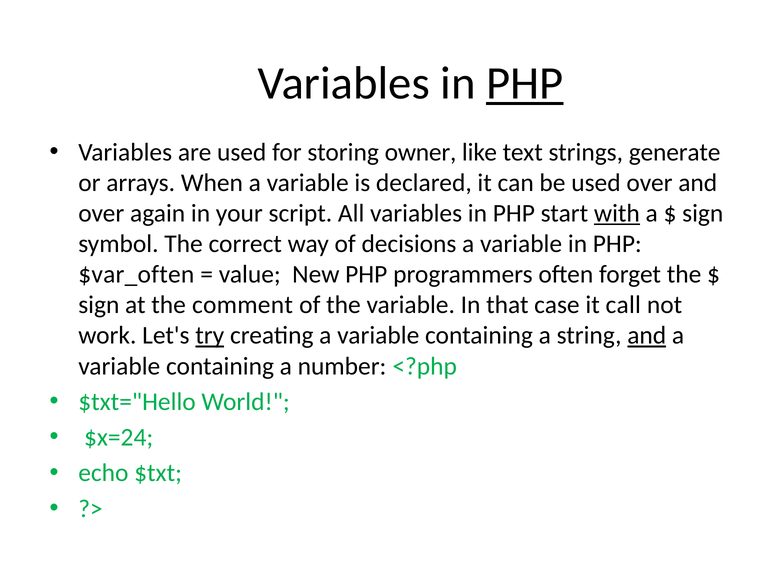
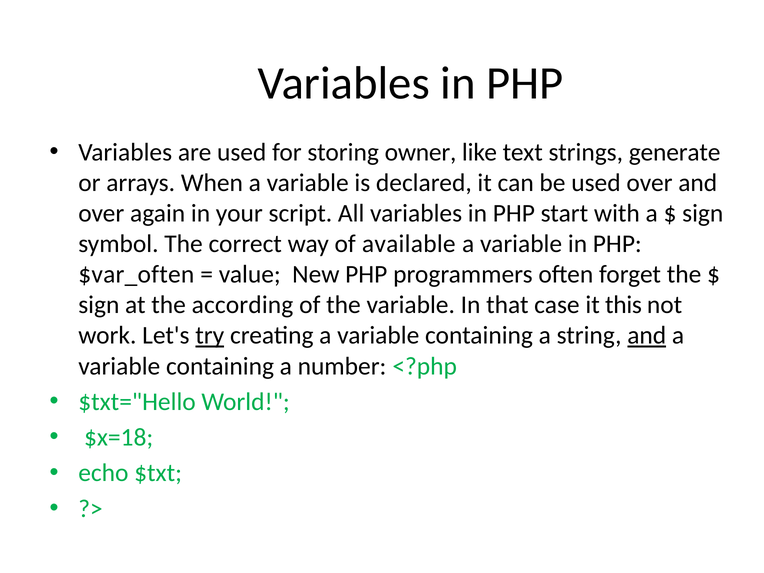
PHP underline: present -> none (525, 83)
with underline: present -> none (617, 213)
decisions: decisions -> available (409, 244)
comment: comment -> according (243, 305)
call: call -> this (623, 305)
$x=24: $x=24 -> $x=18 (119, 437)
